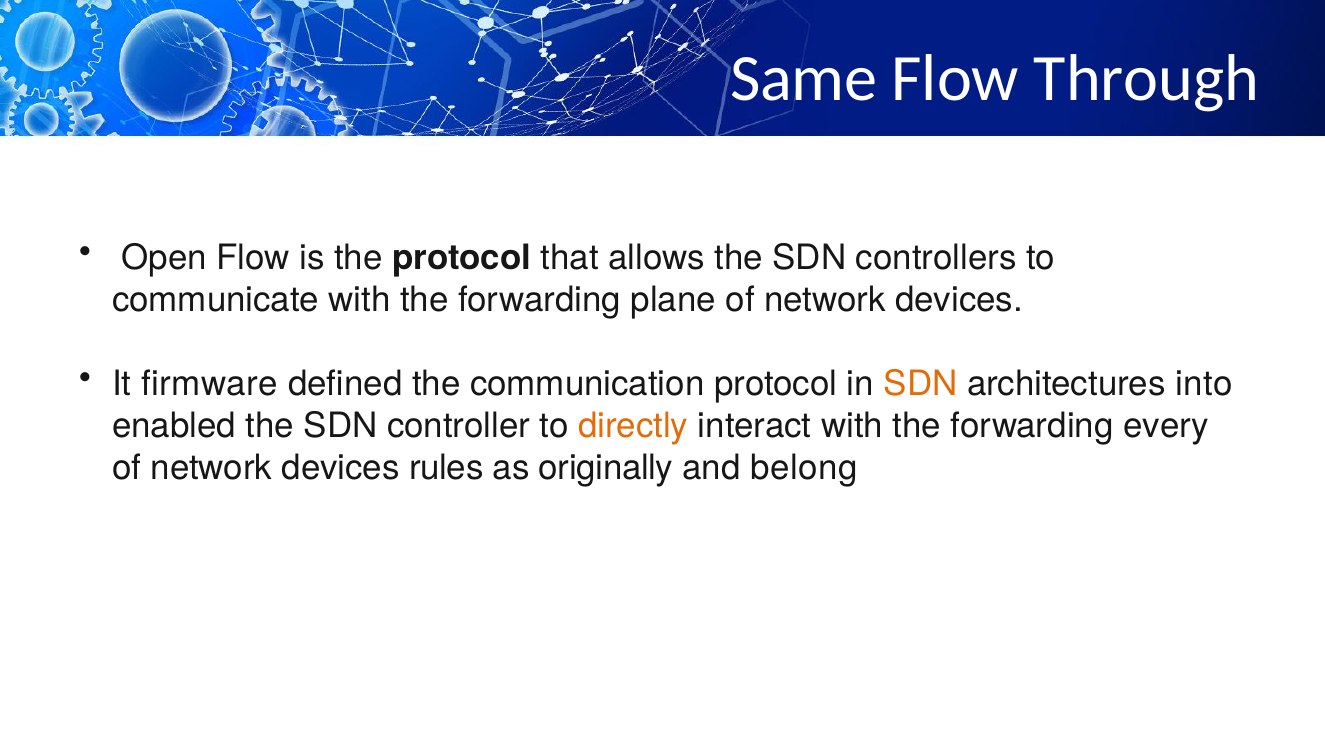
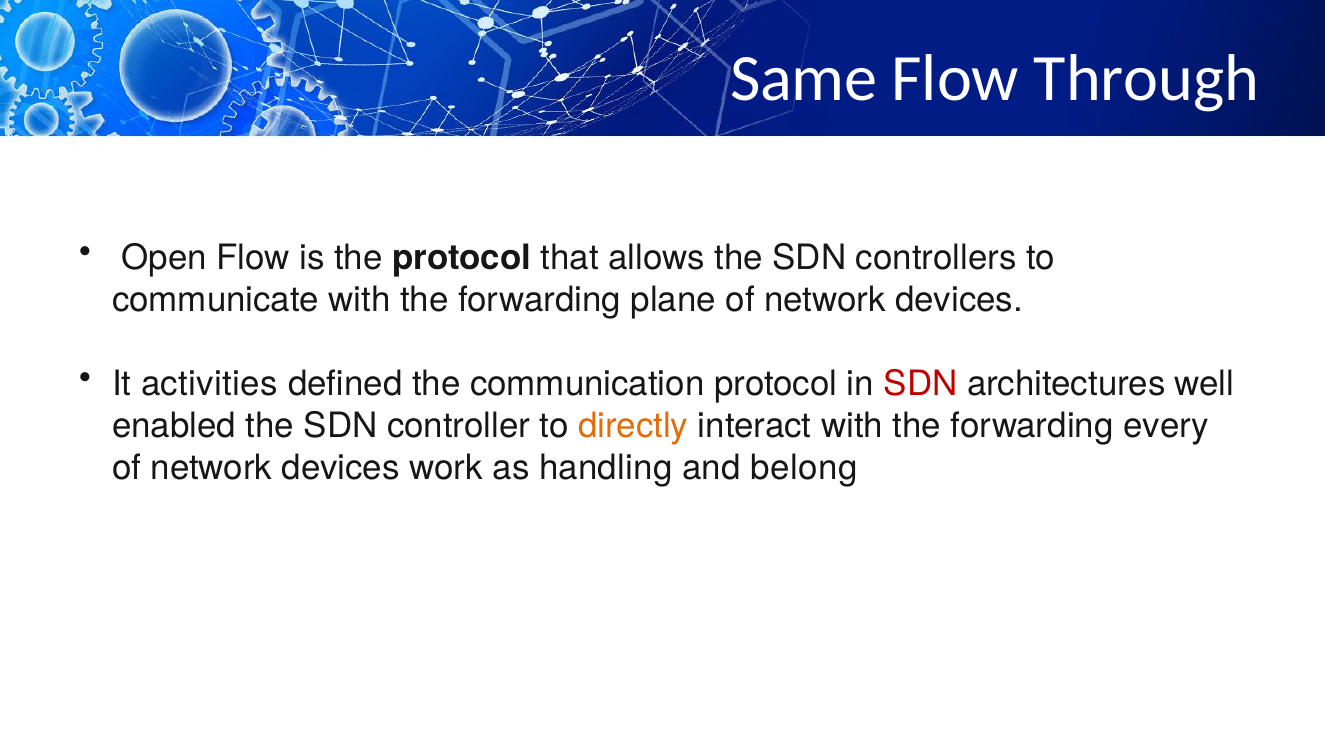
firmware: firmware -> activities (210, 384)
SDN colour: orange -> red (921, 384)
into: into -> well (1205, 384)
rules: rules -> work (446, 468)
originally: originally -> handling (606, 468)
